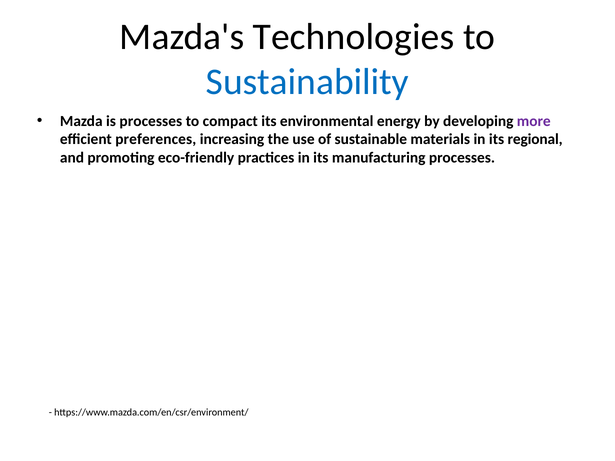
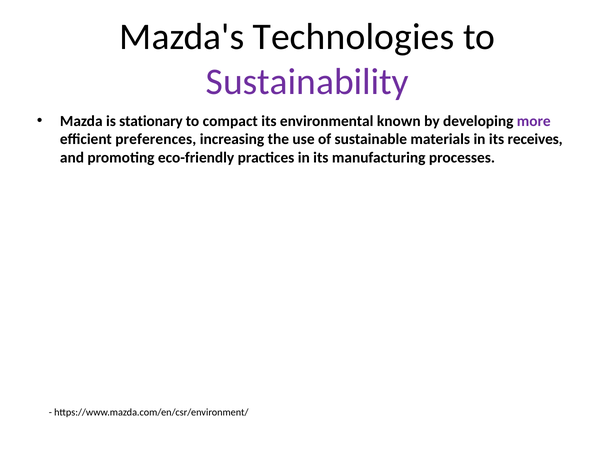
Sustainability colour: blue -> purple (307, 82)
is processes: processes -> stationary (151, 121)
energy: energy -> known (399, 121)
regional: regional -> receives (535, 139)
